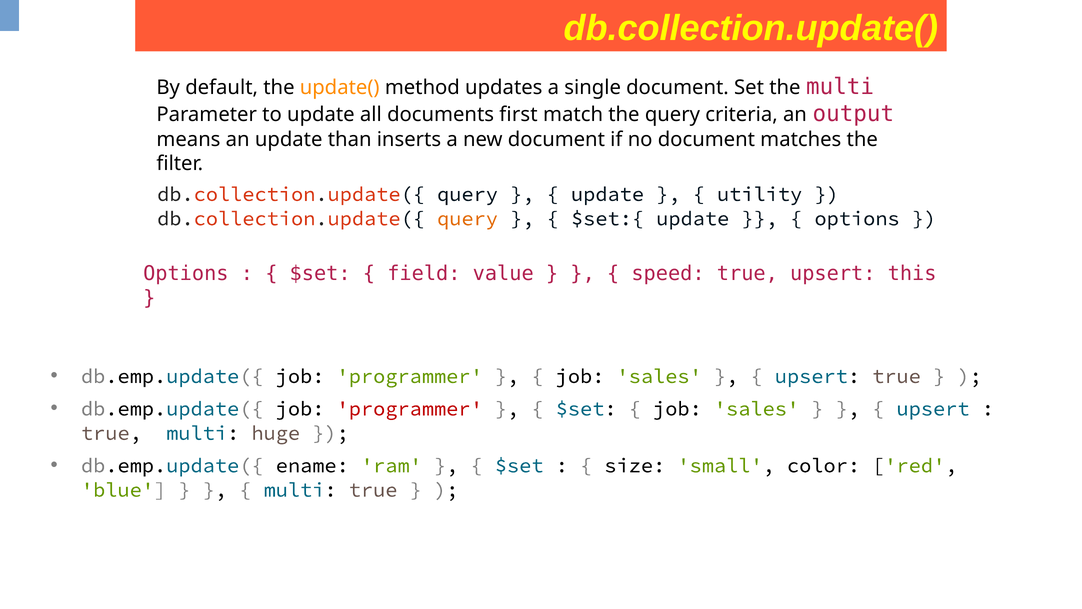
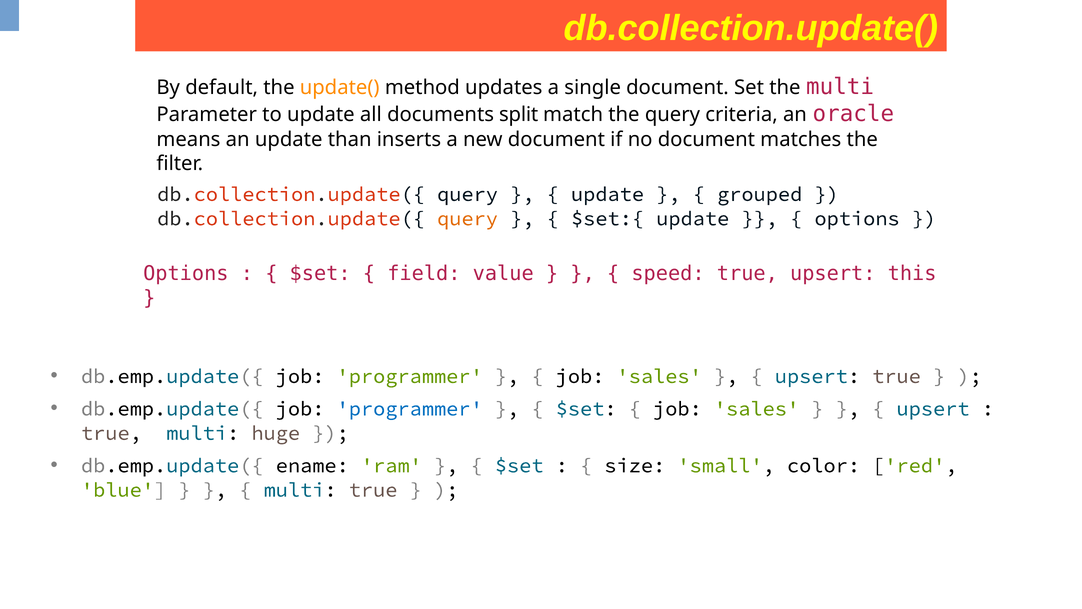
first: first -> split (519, 115)
output: output -> oracle (853, 114)
utility: utility -> grouped (760, 194)
programmer colour: red -> blue (410, 408)
